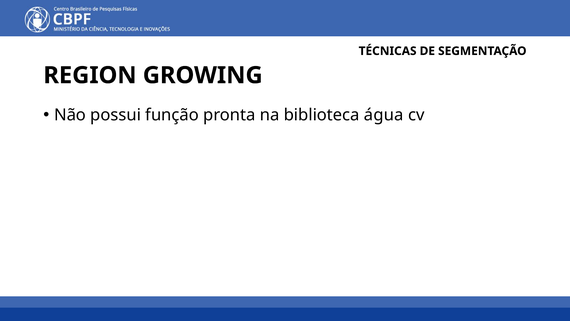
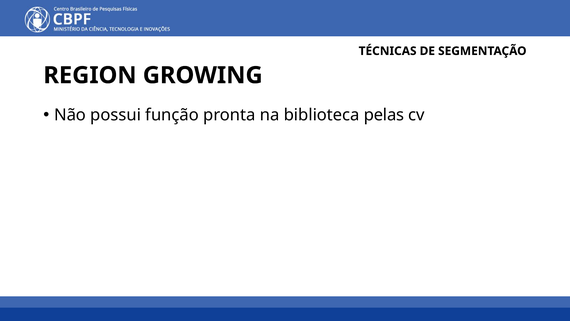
água: água -> pelas (384, 115)
